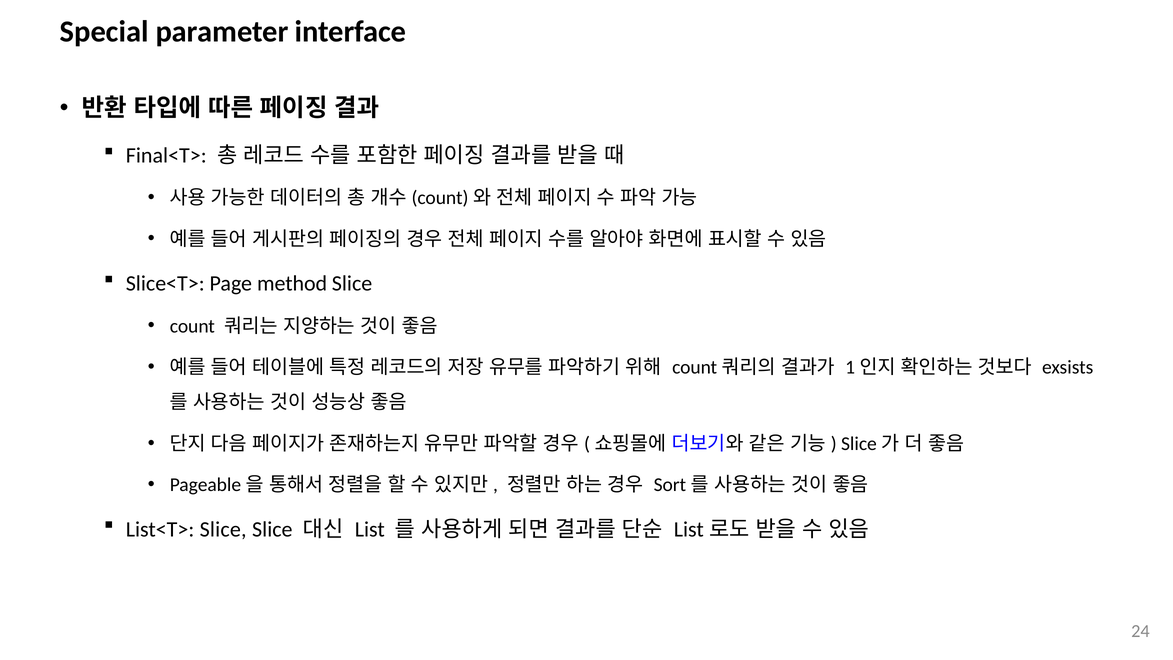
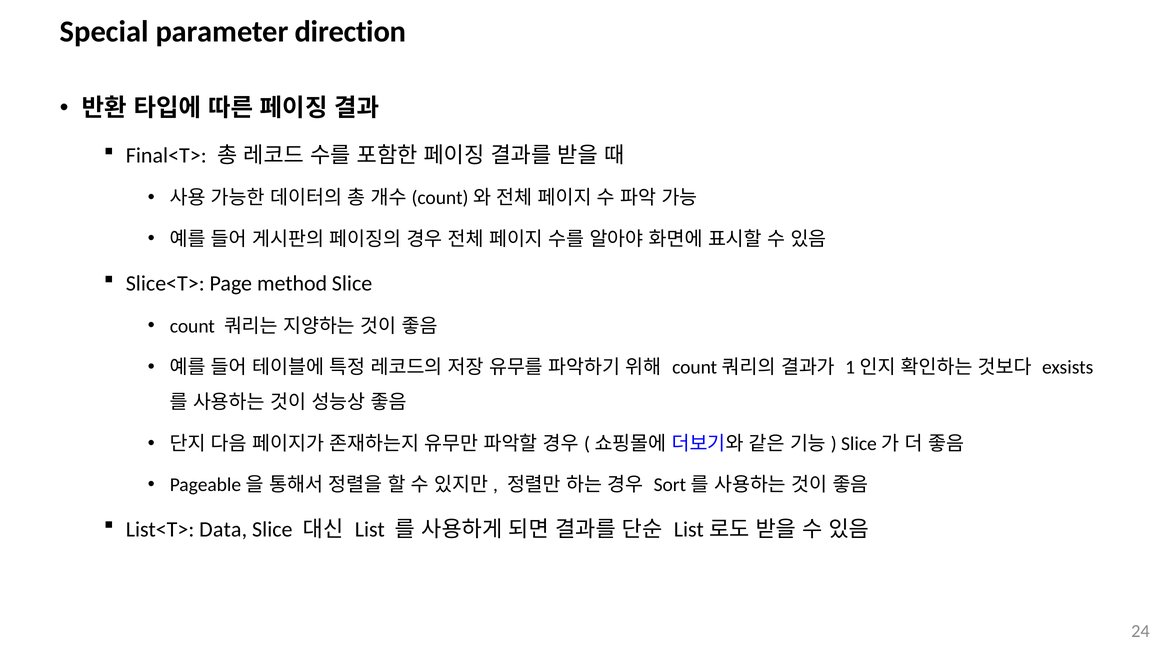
interface: interface -> direction (350, 32)
List<T> Slice: Slice -> Data (223, 529)
